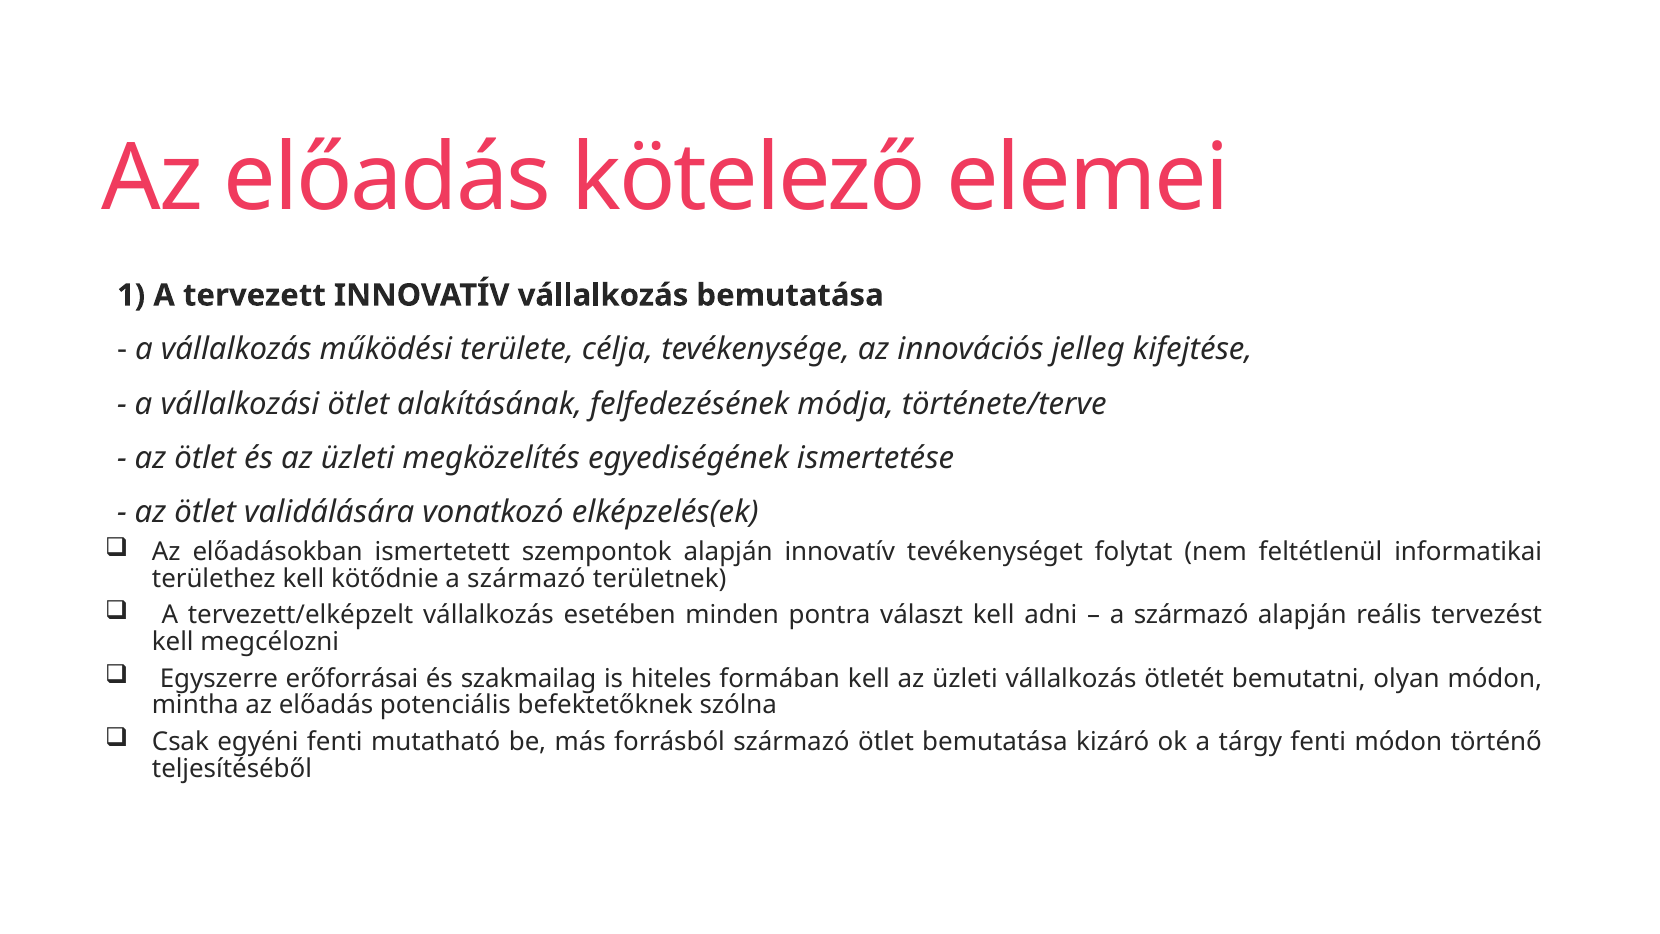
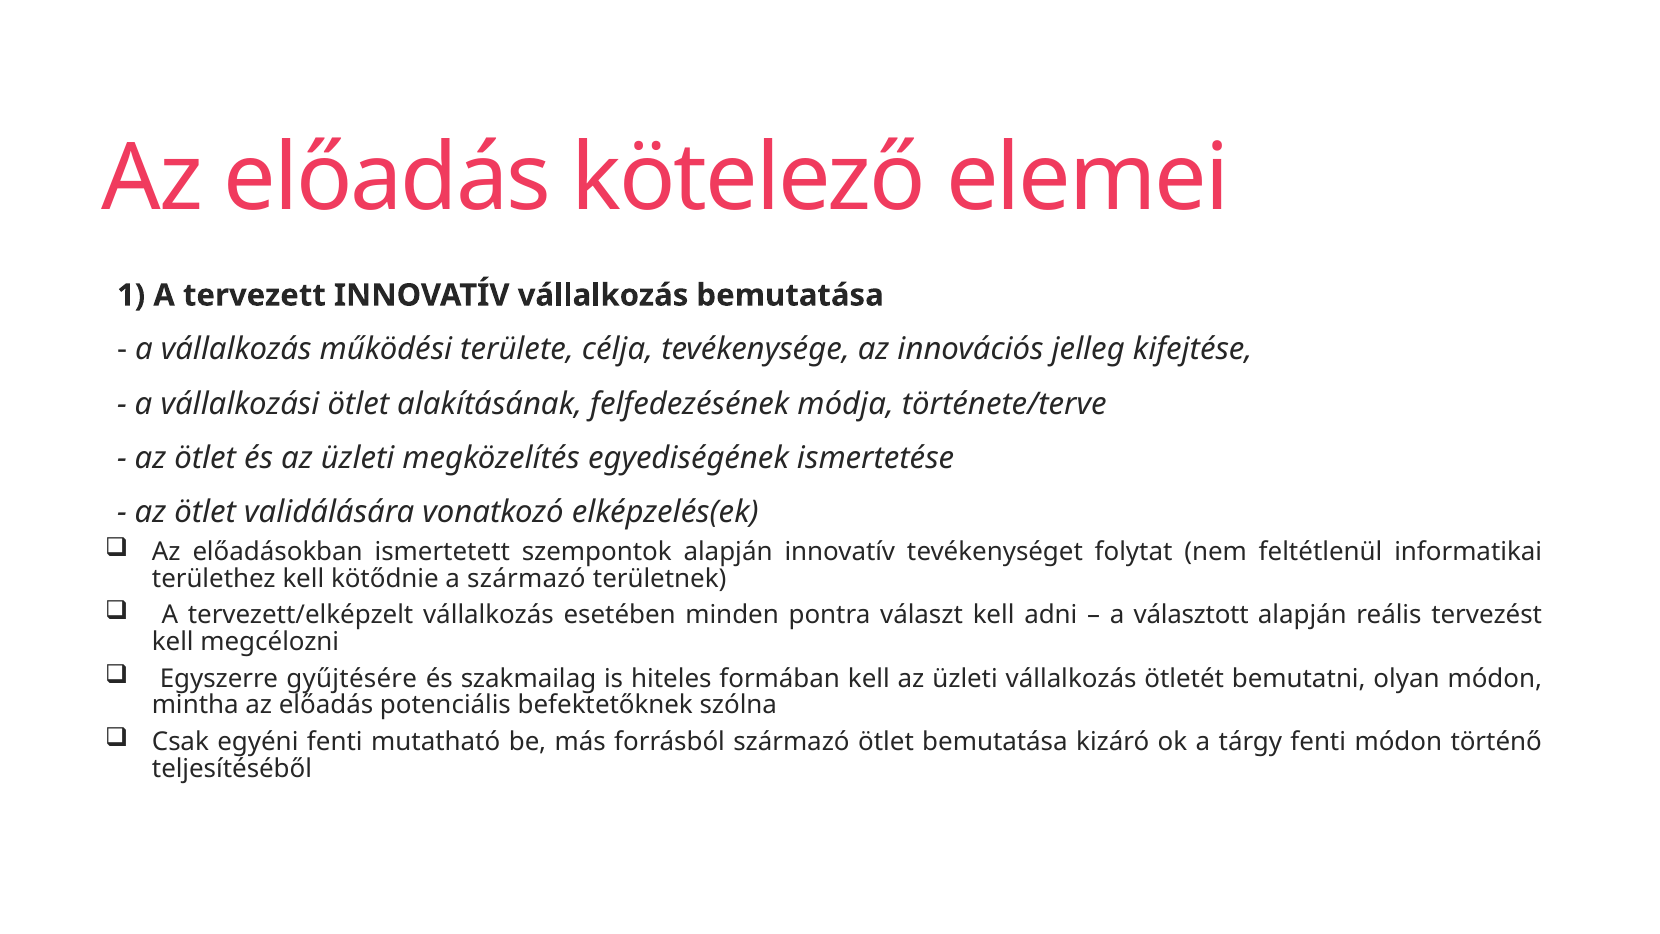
származó: származó -> választott (1191, 615)
erőforrásai: erőforrásai -> gyűjtésére (352, 679)
